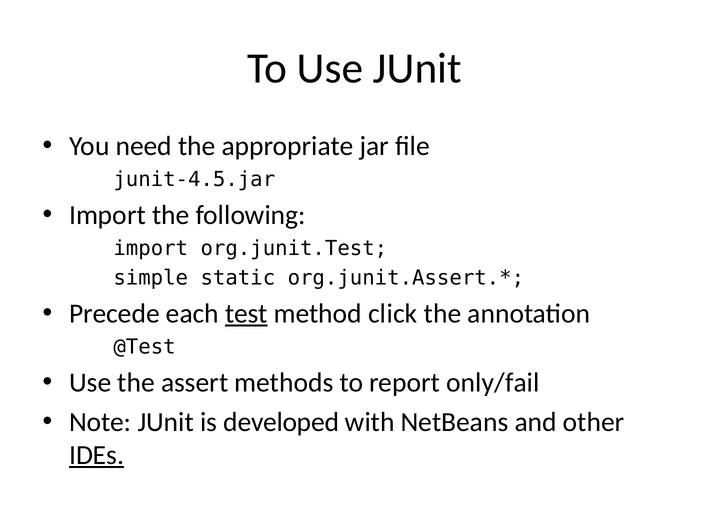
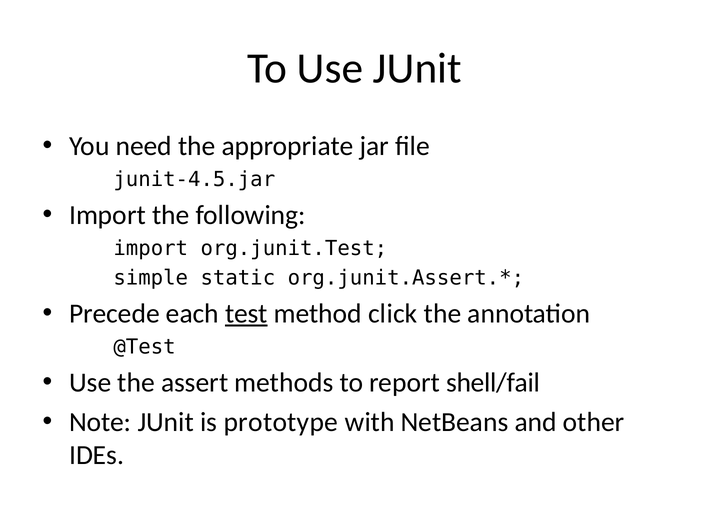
only/fail: only/fail -> shell/fail (493, 382)
developed: developed -> prototype (281, 422)
IDEs underline: present -> none (97, 455)
